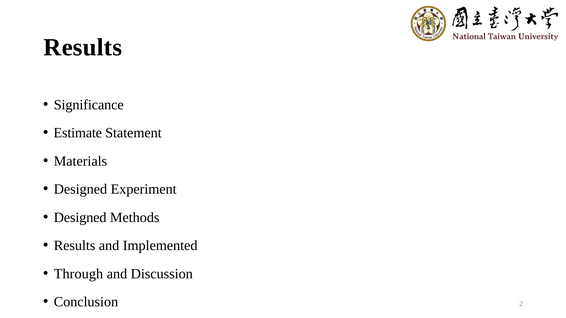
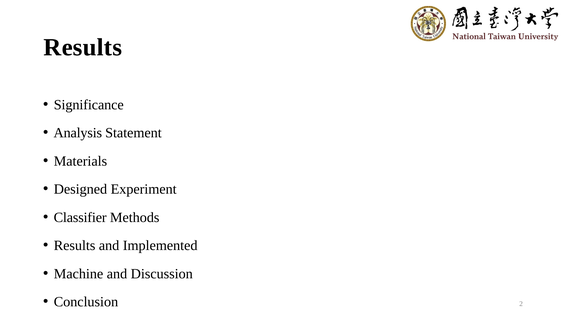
Estimate: Estimate -> Analysis (78, 133)
Designed: Designed -> Classifier (80, 218)
Through: Through -> Machine (79, 274)
